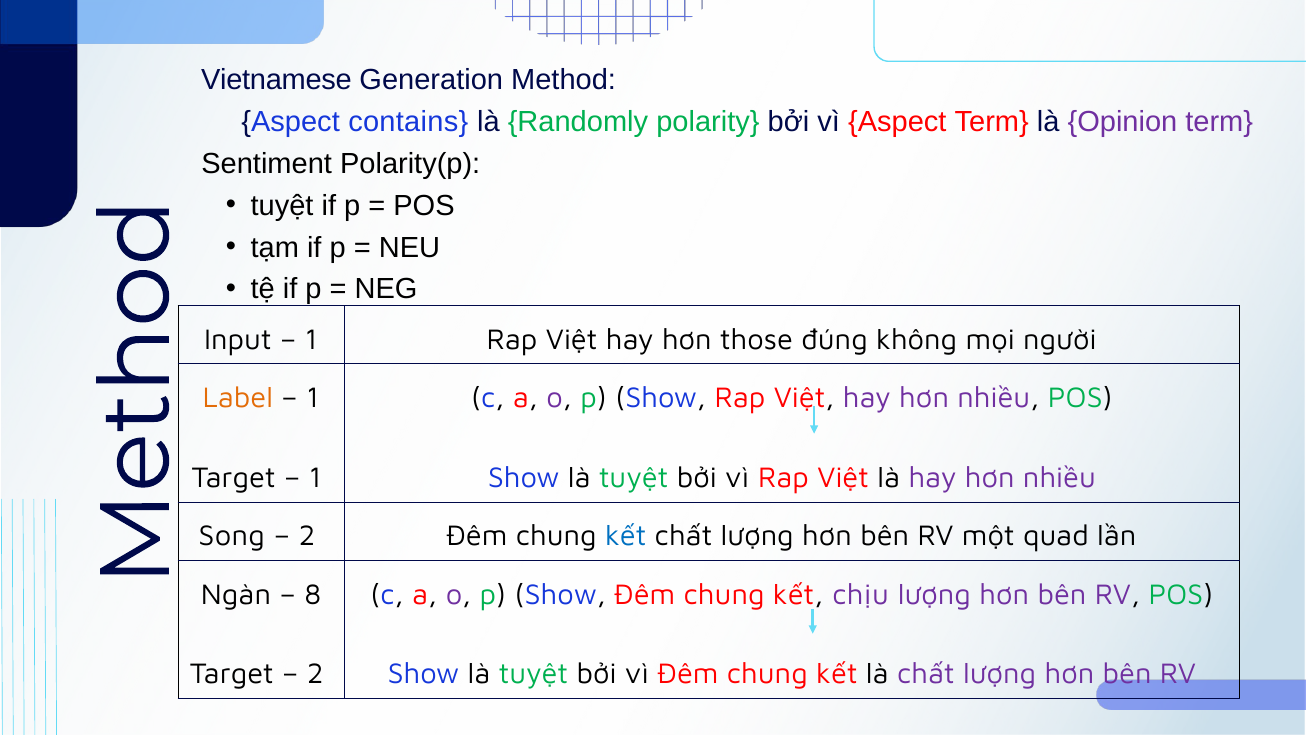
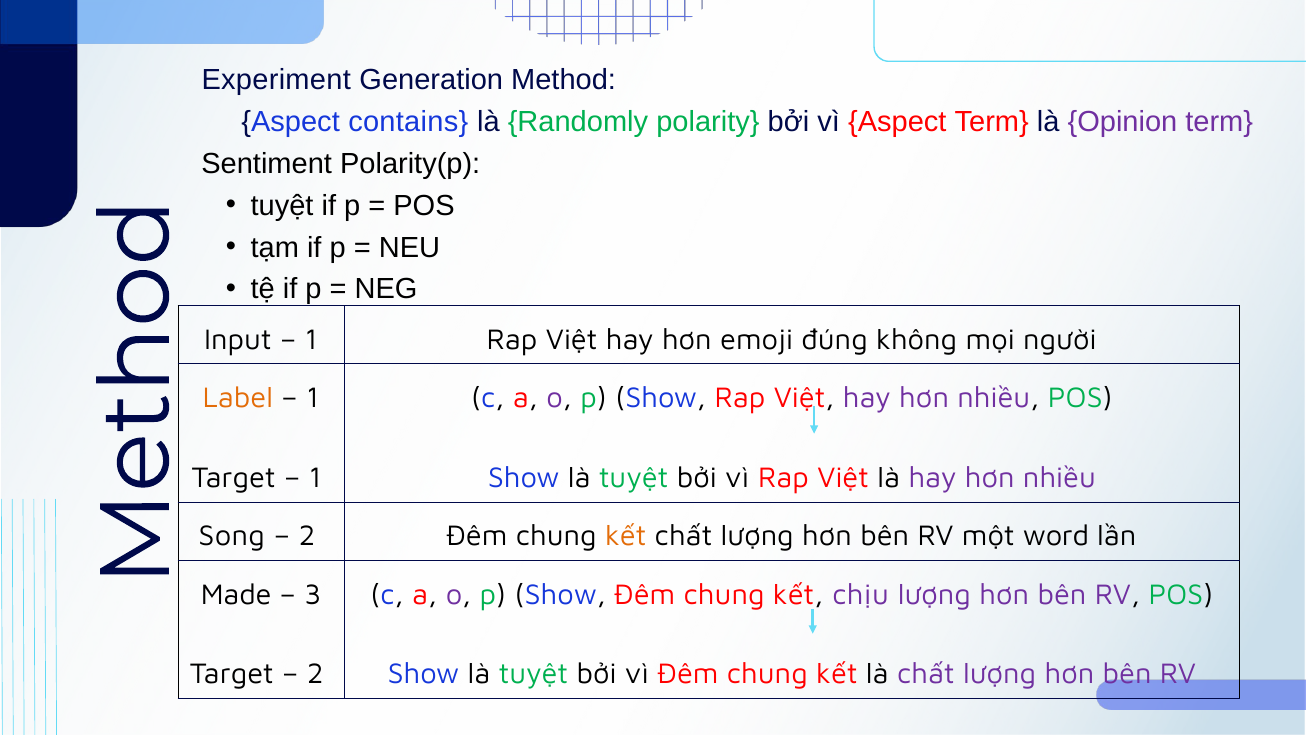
Vietnamese: Vietnamese -> Experiment (276, 80)
those: those -> emoji (757, 339)
kết colour: blue -> orange (626, 536)
quad: quad -> word (1056, 536)
Ngàn: Ngàn -> Made (236, 594)
8: 8 -> 3 (313, 594)
